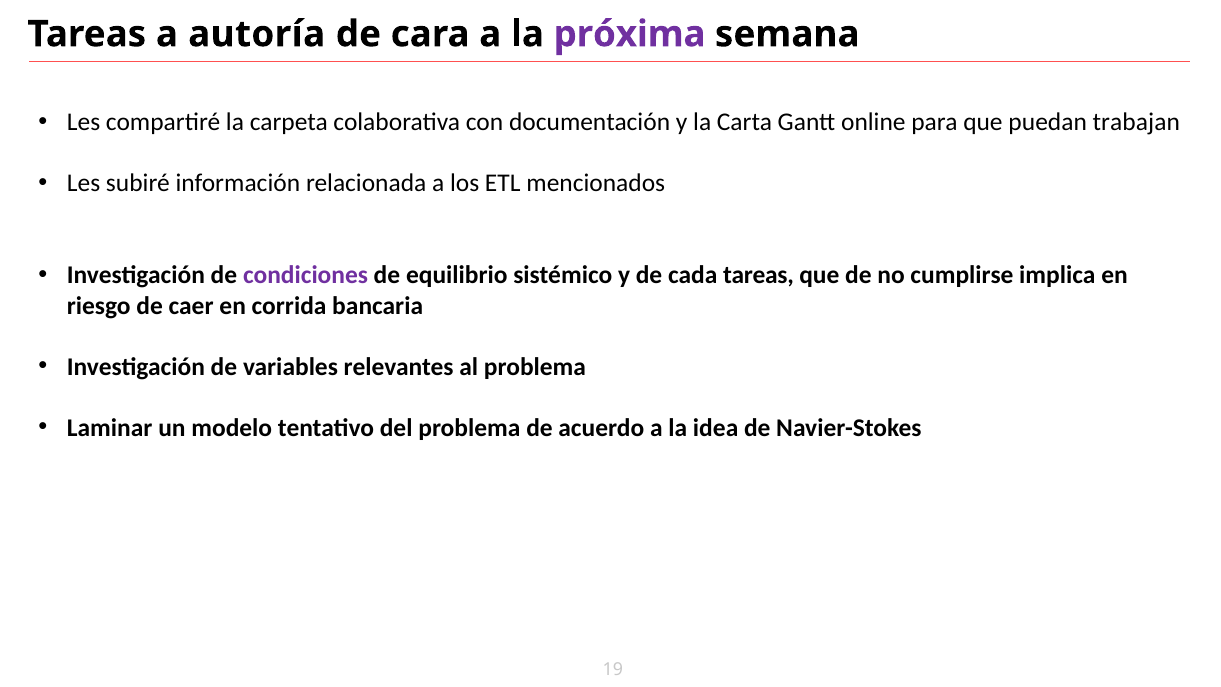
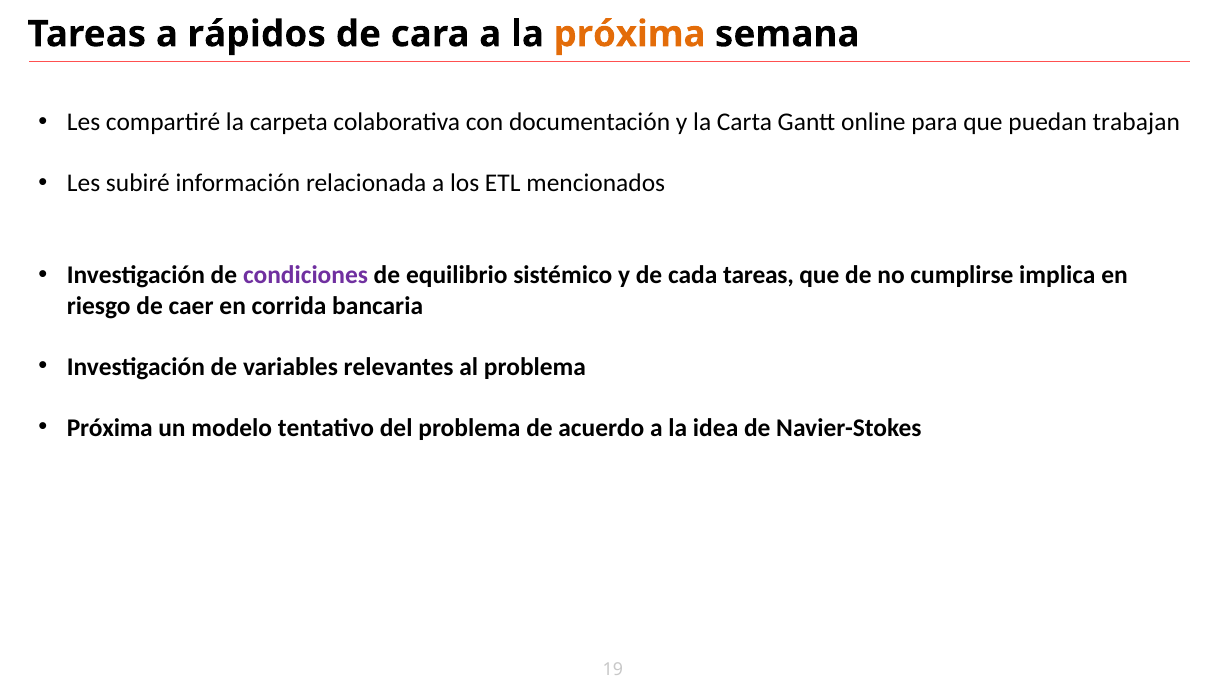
autoría: autoría -> rápidos (257, 34)
próxima colour: purple -> orange (630, 34)
Laminar: Laminar -> Próxima (110, 428)
